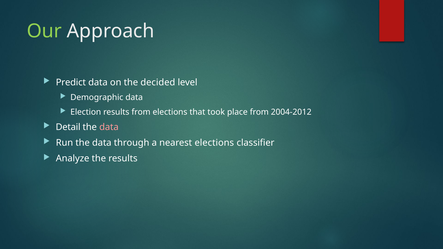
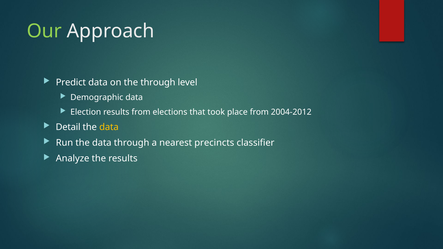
the decided: decided -> through (158, 82)
data colour: pink -> yellow (109, 127)
nearest elections: elections -> precincts (214, 143)
